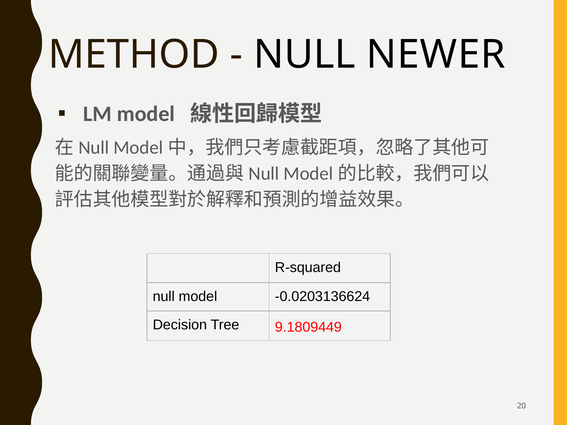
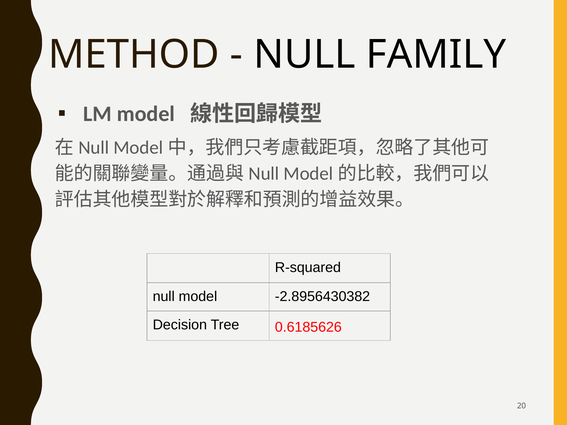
NEWER: NEWER -> FAMILY (436, 55)
-0.0203136624: -0.0203136624 -> -2.8956430382 (322, 297)
9.1809449: 9.1809449 -> 0.6185626 (308, 327)
